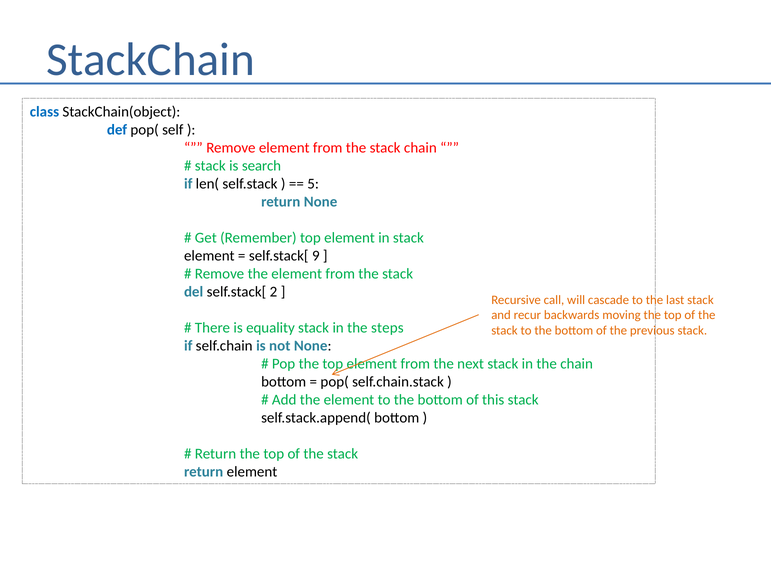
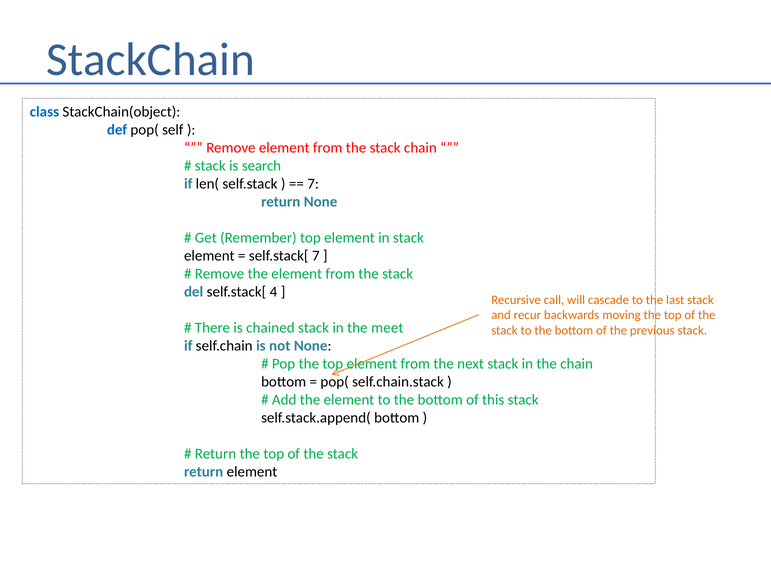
5: 5 -> 7 (313, 184)
self.stack[ 9: 9 -> 7 (316, 256)
2: 2 -> 4 (274, 292)
equality: equality -> chained (270, 328)
steps: steps -> meet (387, 328)
